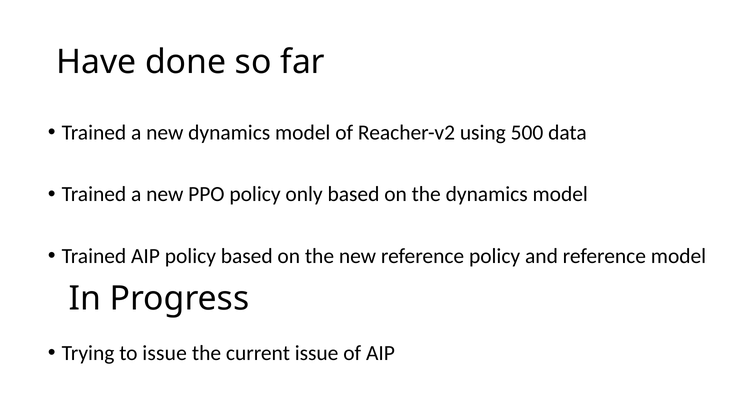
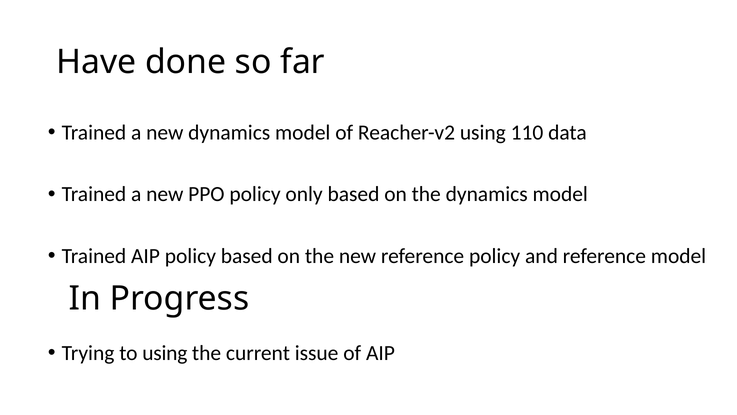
500: 500 -> 110 (527, 132)
to issue: issue -> using (165, 353)
